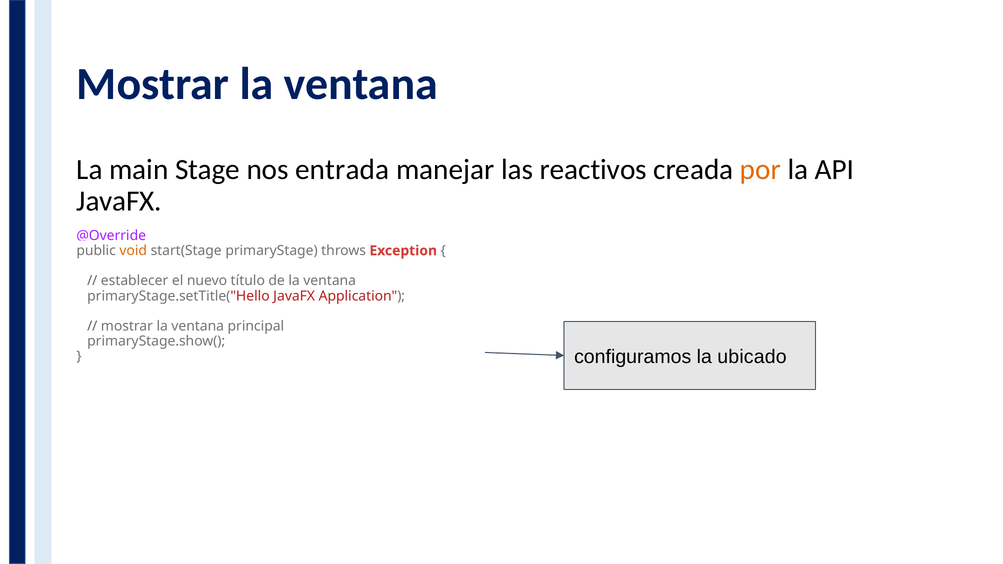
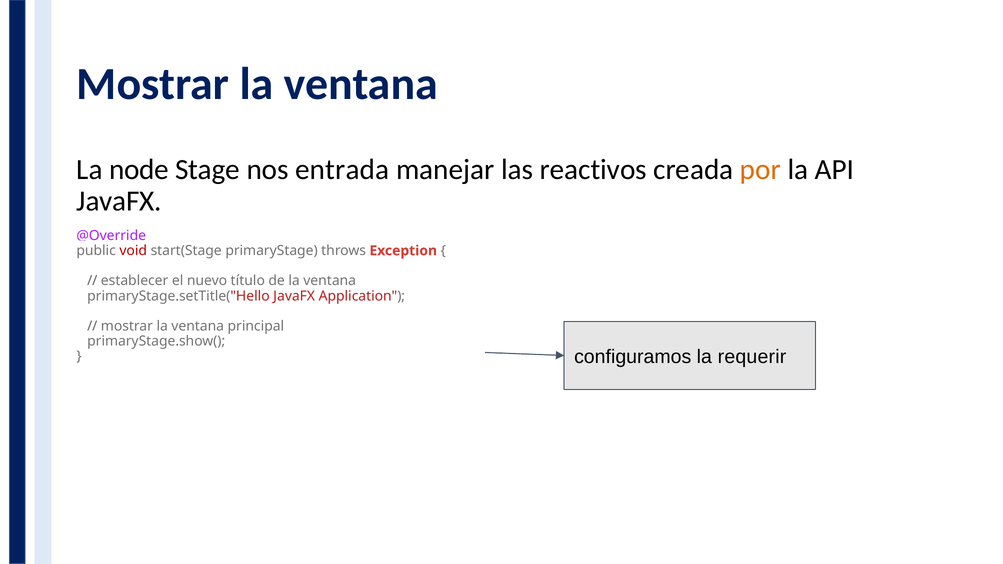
main: main -> node (139, 170)
void colour: orange -> red (133, 251)
ubicado: ubicado -> requerir (752, 357)
